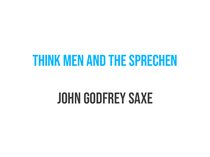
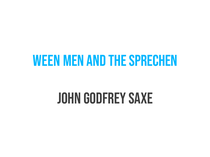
Think: Think -> Ween (47, 61)
